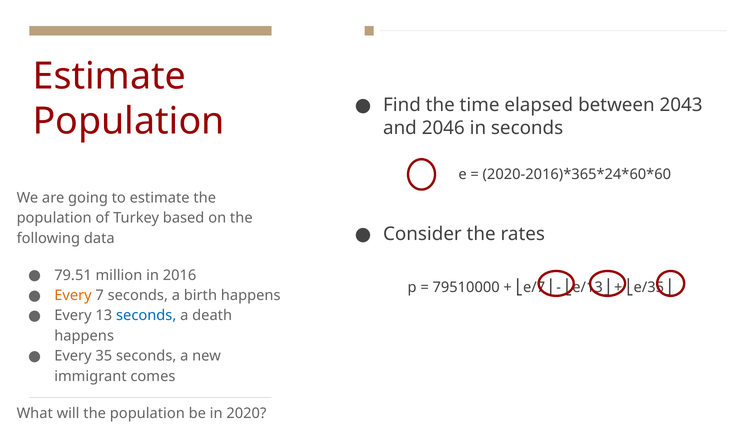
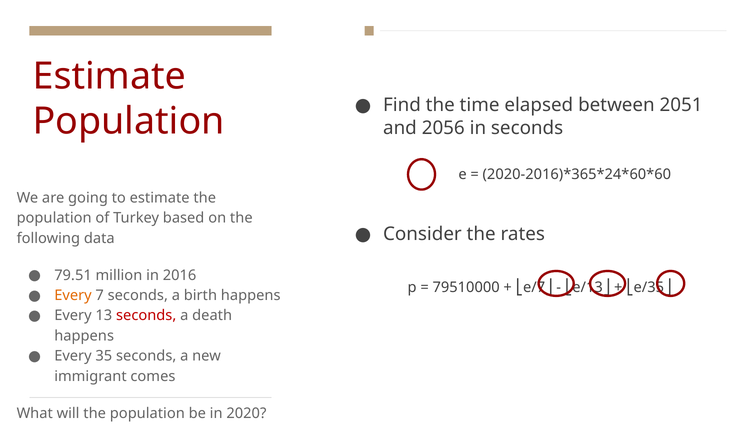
2043: 2043 -> 2051 (681, 105)
2046: 2046 -> 2056 (443, 128)
seconds colour: blue -> red (146, 315)
